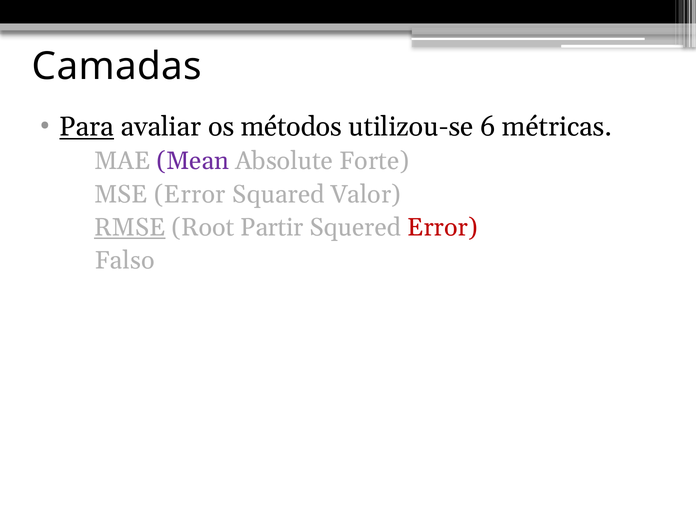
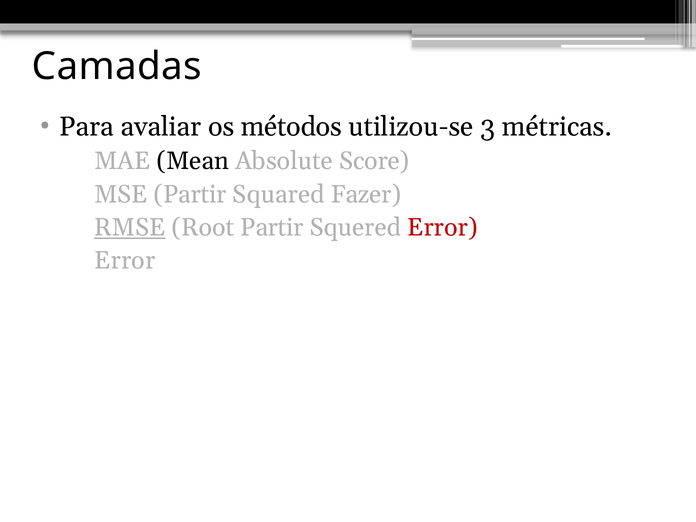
Para underline: present -> none (87, 127)
6: 6 -> 3 (488, 127)
Mean colour: purple -> black (193, 161)
Forte: Forte -> Score (374, 161)
MSE Error: Error -> Partir (190, 194)
Valor: Valor -> Fazer (366, 194)
Falso: Falso -> Error (125, 261)
